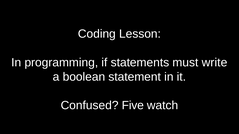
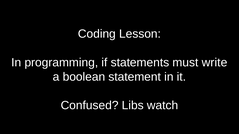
Five: Five -> Libs (133, 106)
